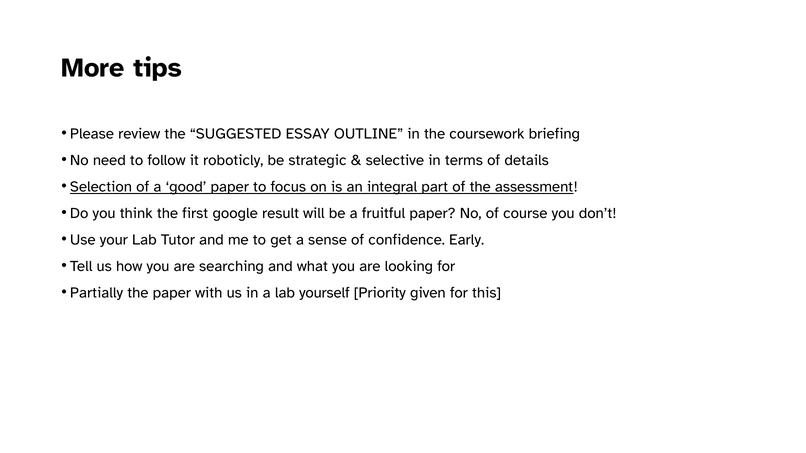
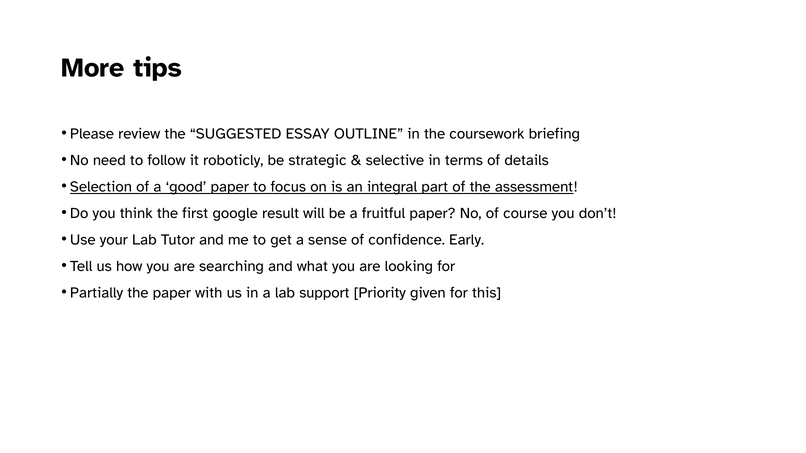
yourself: yourself -> support (324, 293)
